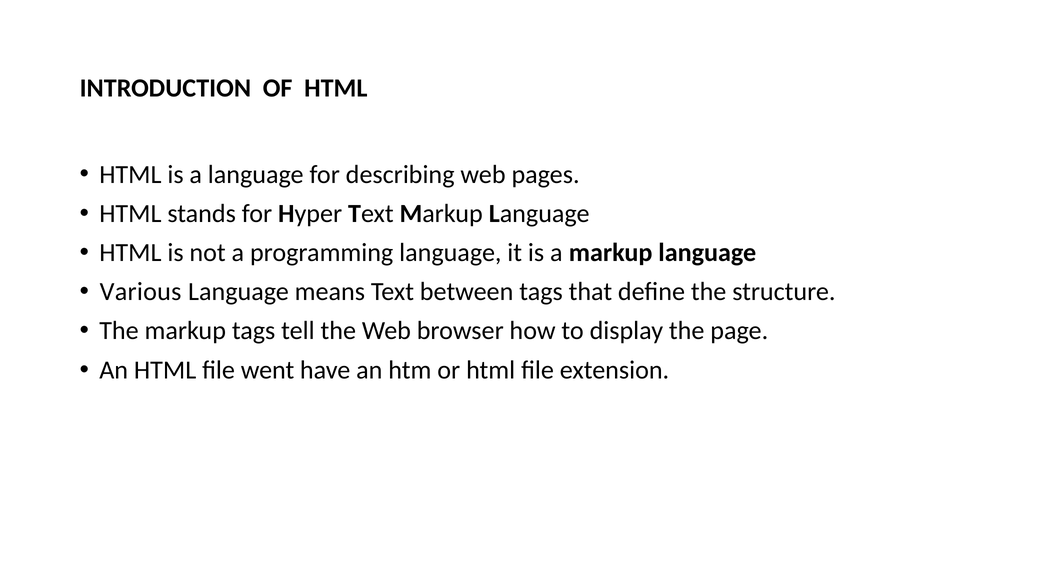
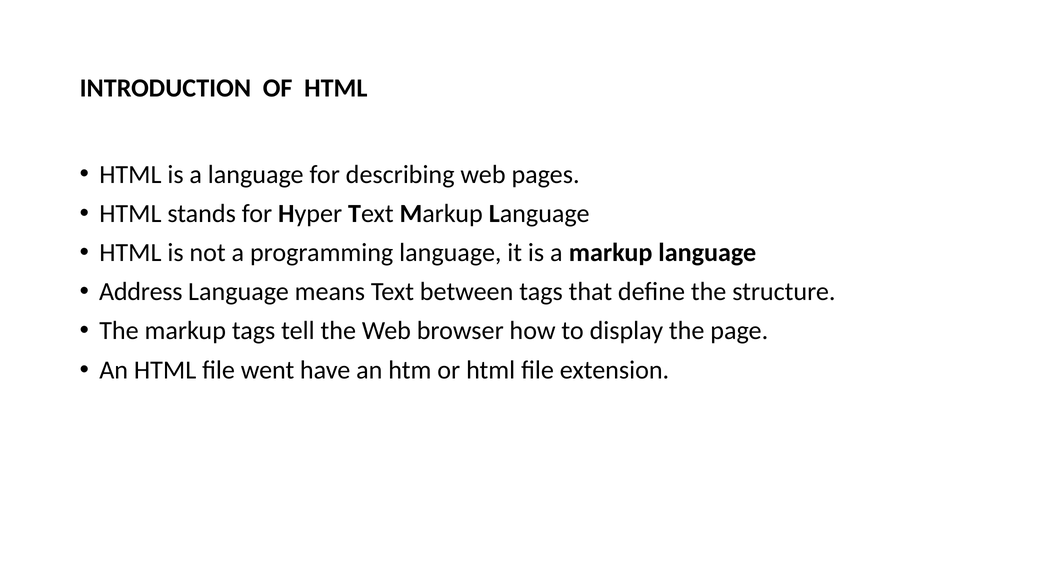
Various: Various -> Address (141, 292)
